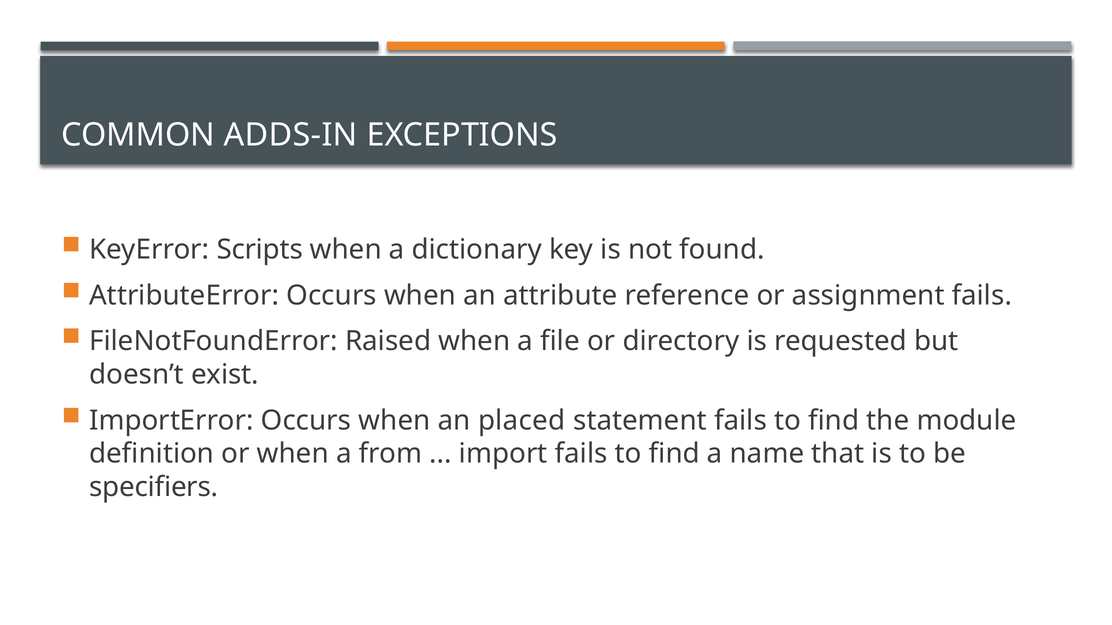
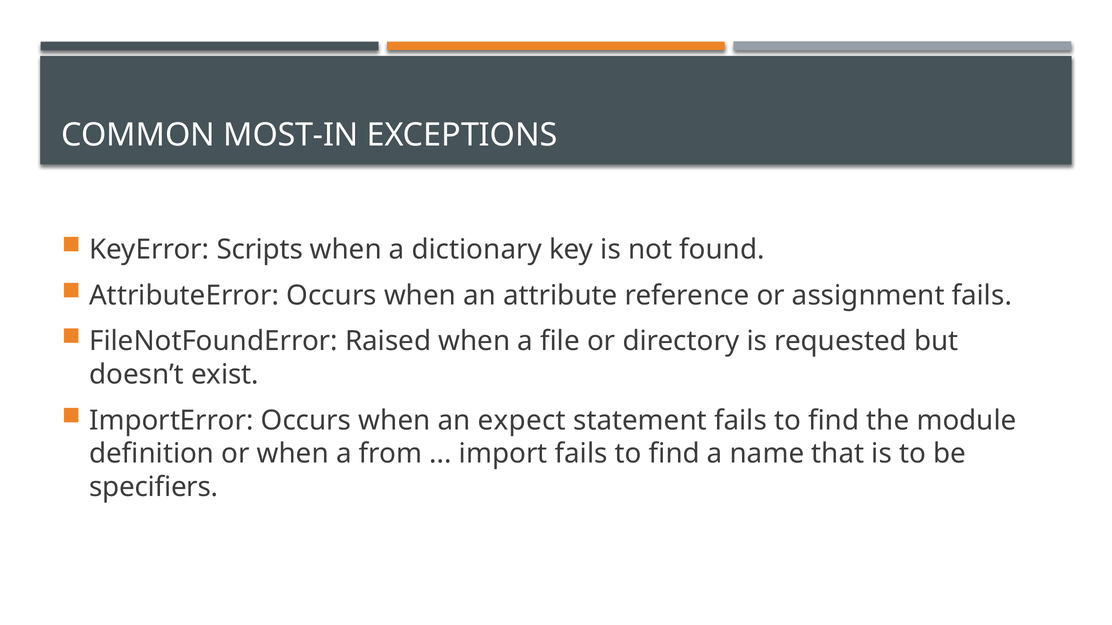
ADDS-IN: ADDS-IN -> MOST-IN (291, 135)
placed: placed -> expect (522, 421)
